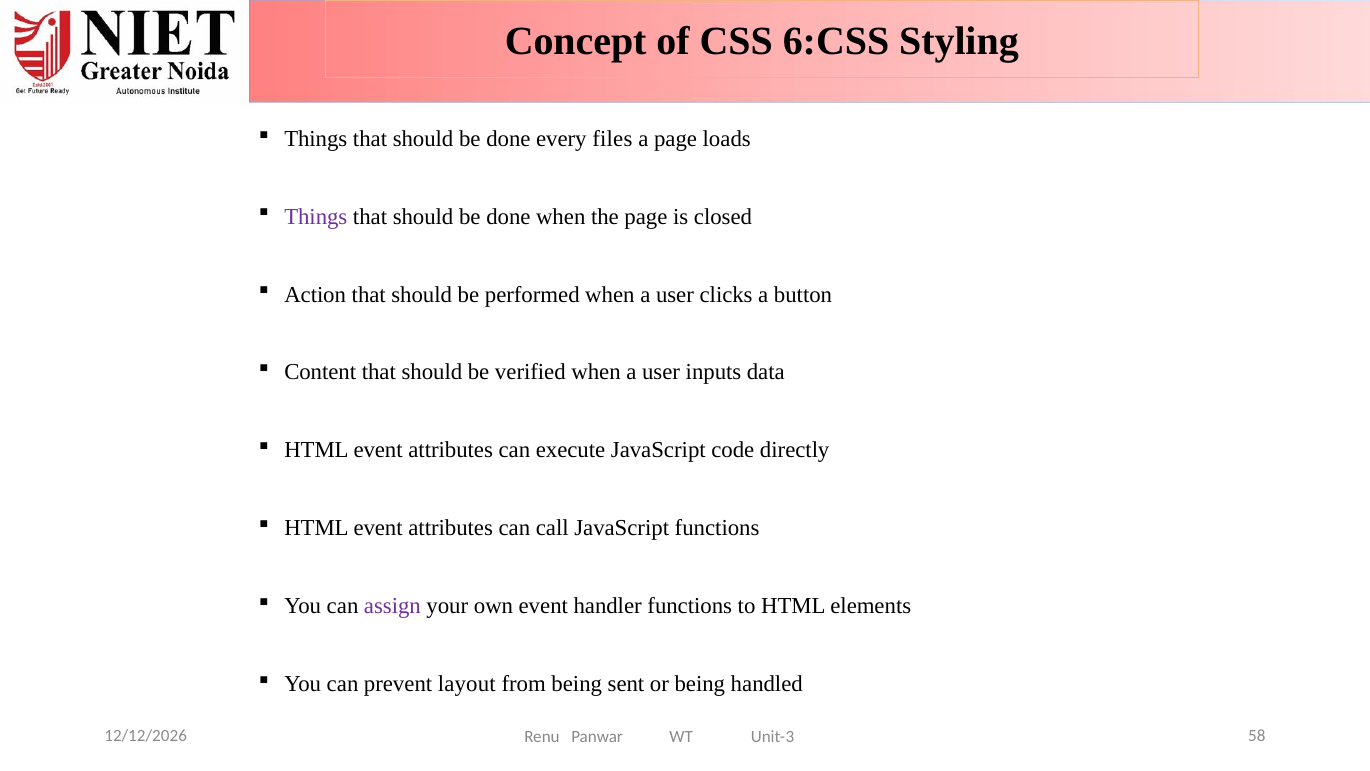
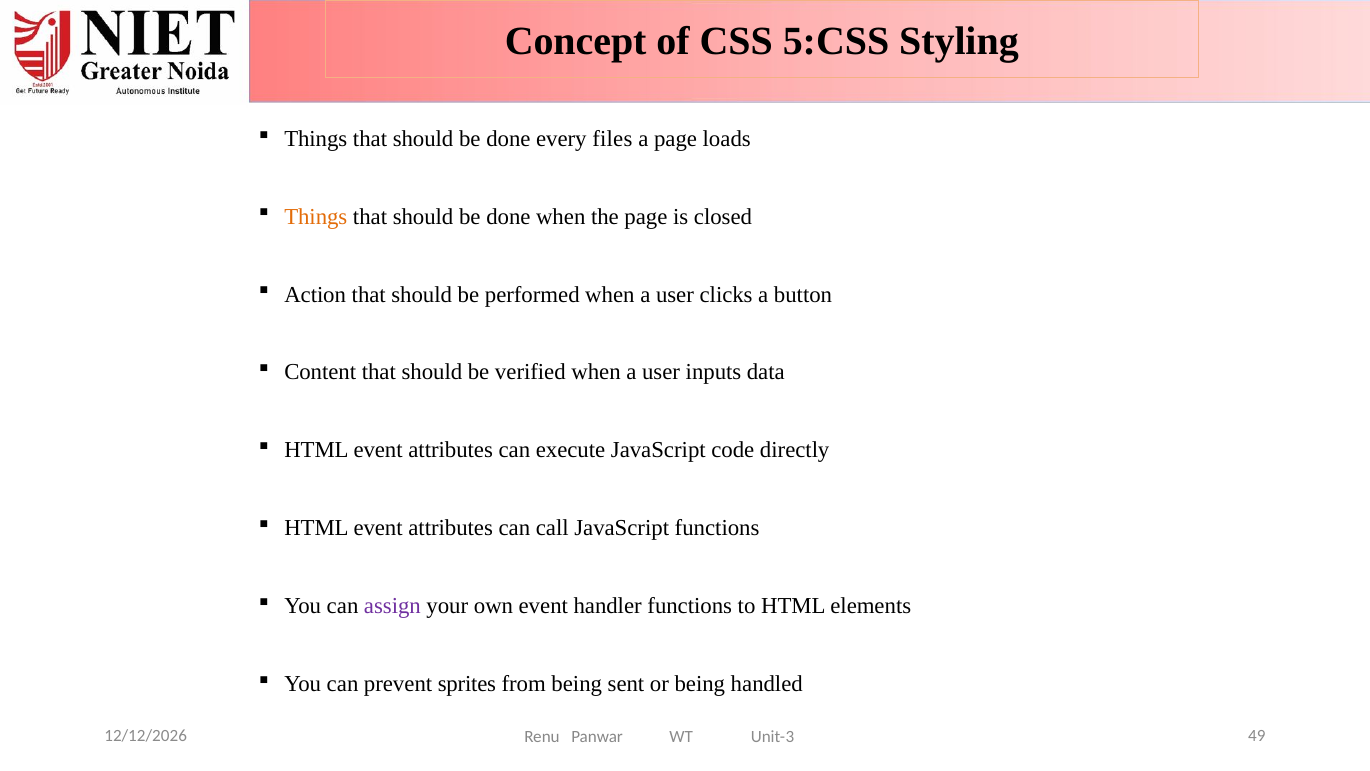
6:CSS: 6:CSS -> 5:CSS (836, 41)
Things colour: purple -> orange (316, 217)
layout: layout -> sprites (467, 684)
58: 58 -> 49 (1257, 736)
